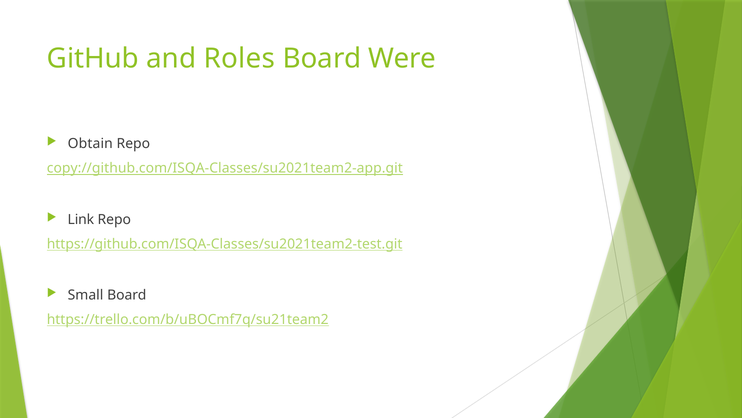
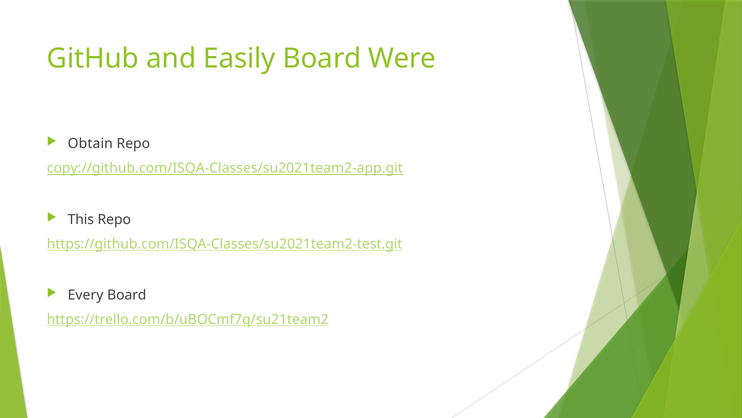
Roles: Roles -> Easily (240, 59)
Link: Link -> This (81, 219)
Small: Small -> Every (86, 295)
